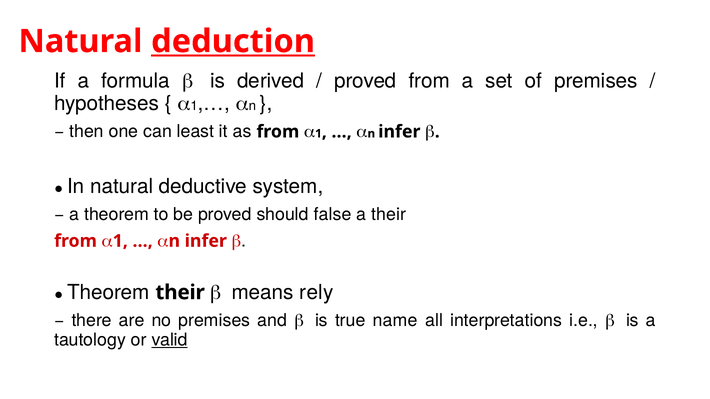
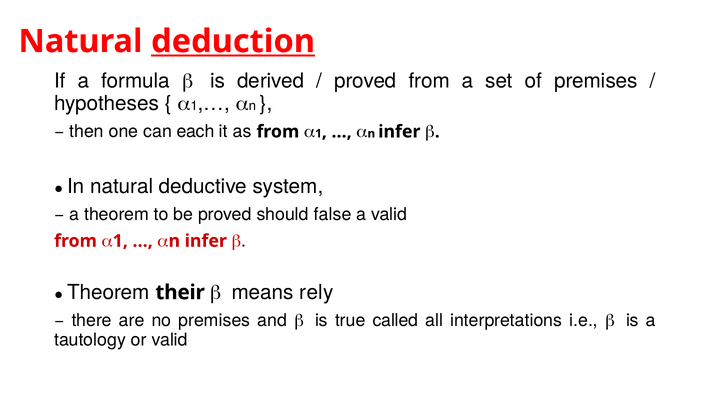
least: least -> each (195, 132)
a their: their -> valid (389, 215)
name: name -> called (396, 321)
valid underline: present -> none (170, 340)
